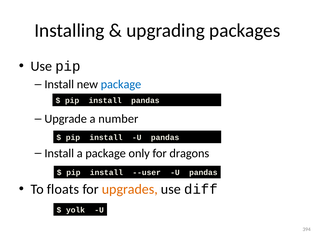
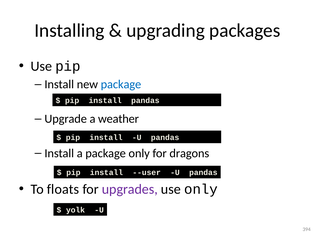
number: number -> weather (118, 118)
upgrades colour: orange -> purple (130, 189)
use diff: diff -> only (201, 189)
